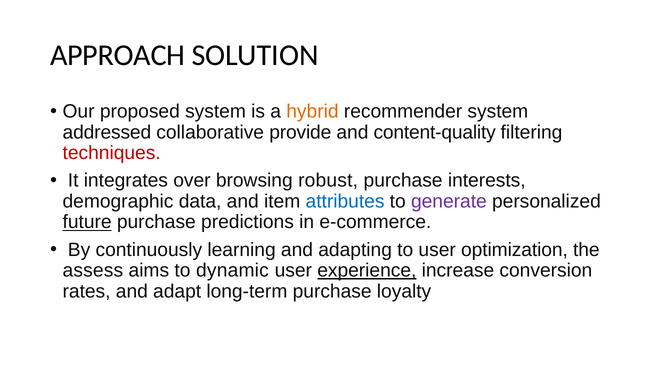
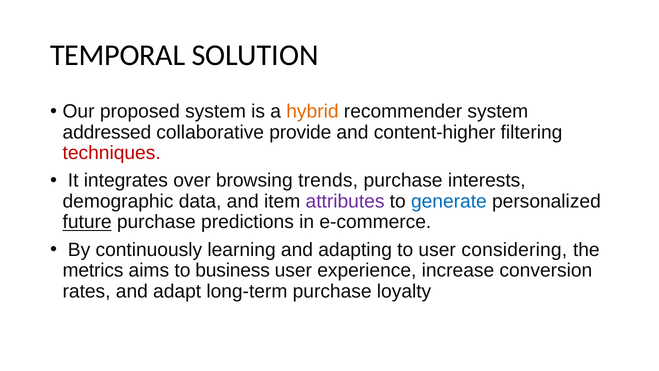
APPROACH: APPROACH -> TEMPORAL (118, 55)
content-quality: content-quality -> content-higher (435, 132)
robust: robust -> trends (328, 180)
attributes colour: blue -> purple (345, 201)
generate colour: purple -> blue (449, 201)
optimization: optimization -> considering (514, 249)
assess: assess -> metrics (93, 270)
dynamic: dynamic -> business (233, 270)
experience underline: present -> none (367, 270)
